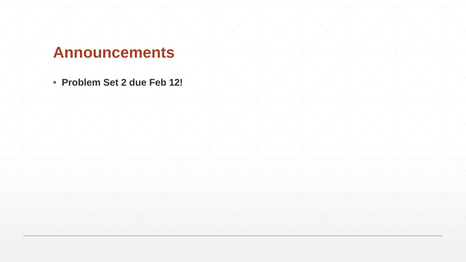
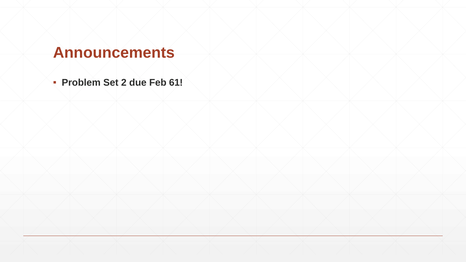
12: 12 -> 61 (176, 83)
